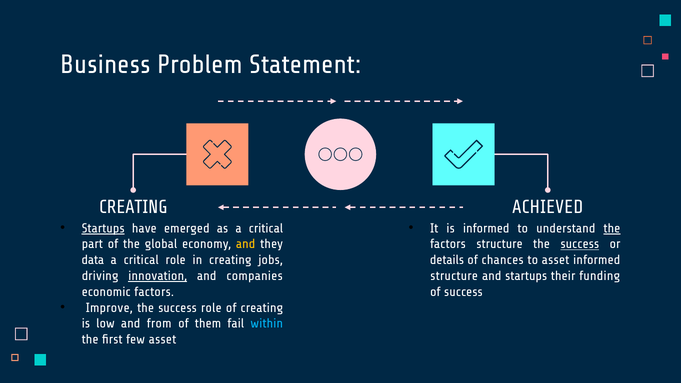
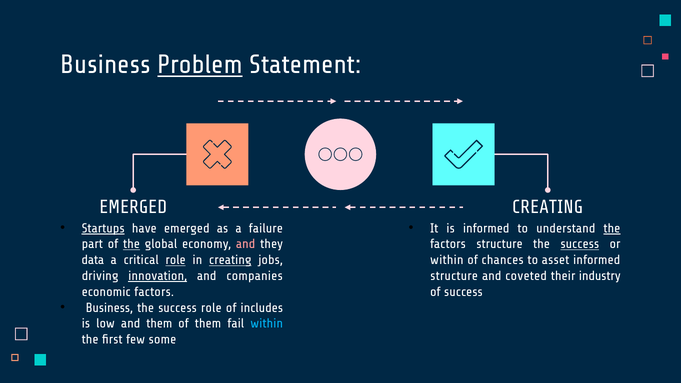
Problem underline: none -> present (200, 65)
CREATING: CREATING -> EMERGED (133, 207)
ACHIEVED: ACHIEVED -> CREATING (548, 207)
as a critical: critical -> failure (266, 228)
the underline: none -> present (131, 244)
and colour: yellow -> pink (246, 244)
role underline: none -> present (176, 260)
creating underline: none -> present (230, 260)
details: details -> within (447, 260)
and startups: startups -> coveted (526, 276)
funding: funding -> industry (600, 276)
Improve: Improve -> Business (109, 308)
of creating: creating -> includes (262, 308)
and from: from -> them (159, 324)
few asset: asset -> some (162, 340)
